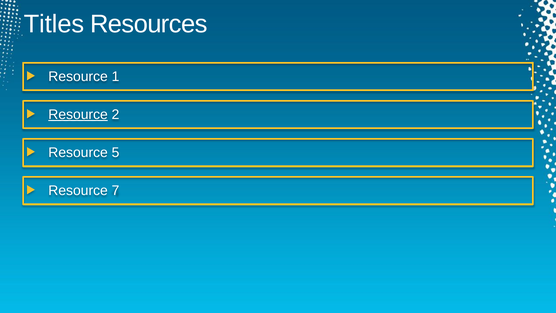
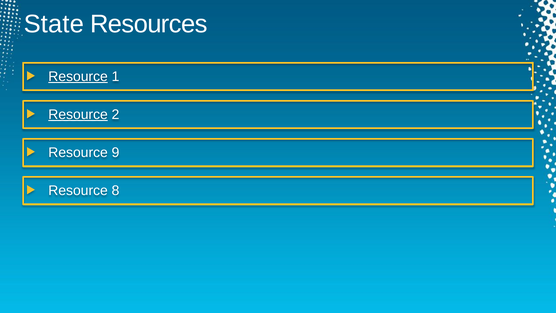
Titles: Titles -> State (54, 24)
Resource underline: none -> present (78, 76)
5: 5 -> 9 (116, 152)
7: 7 -> 8 (116, 190)
